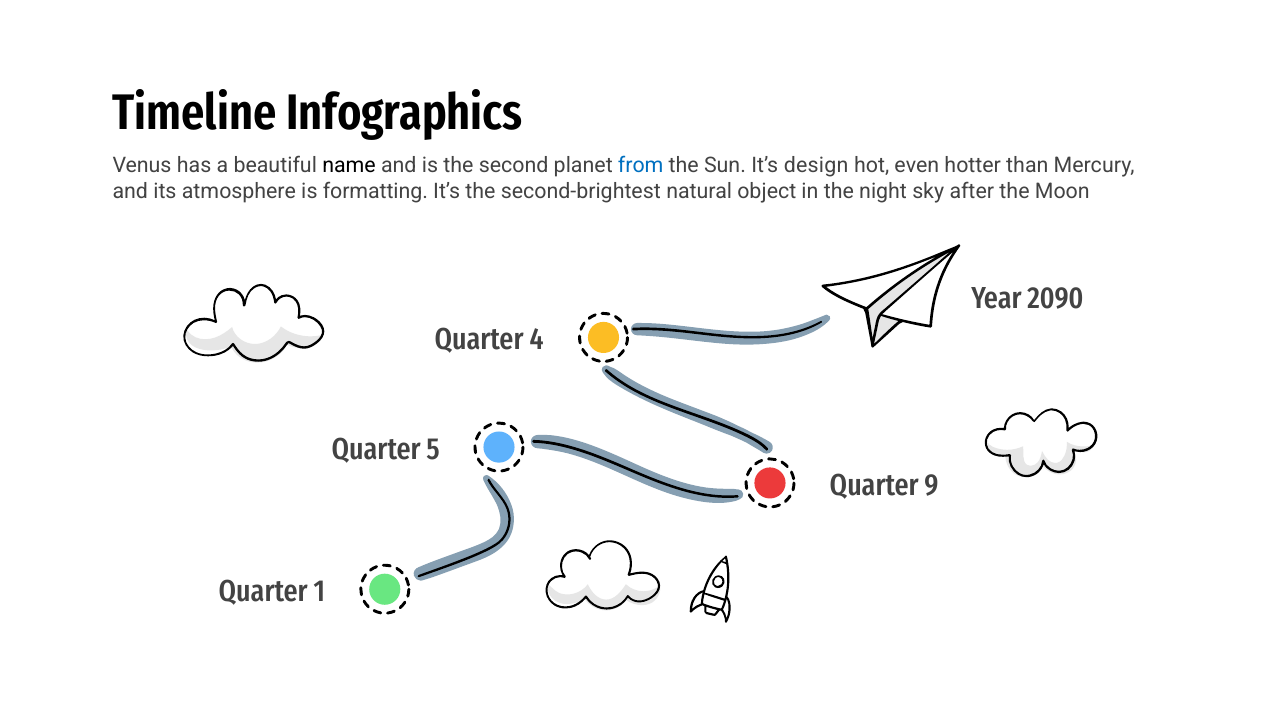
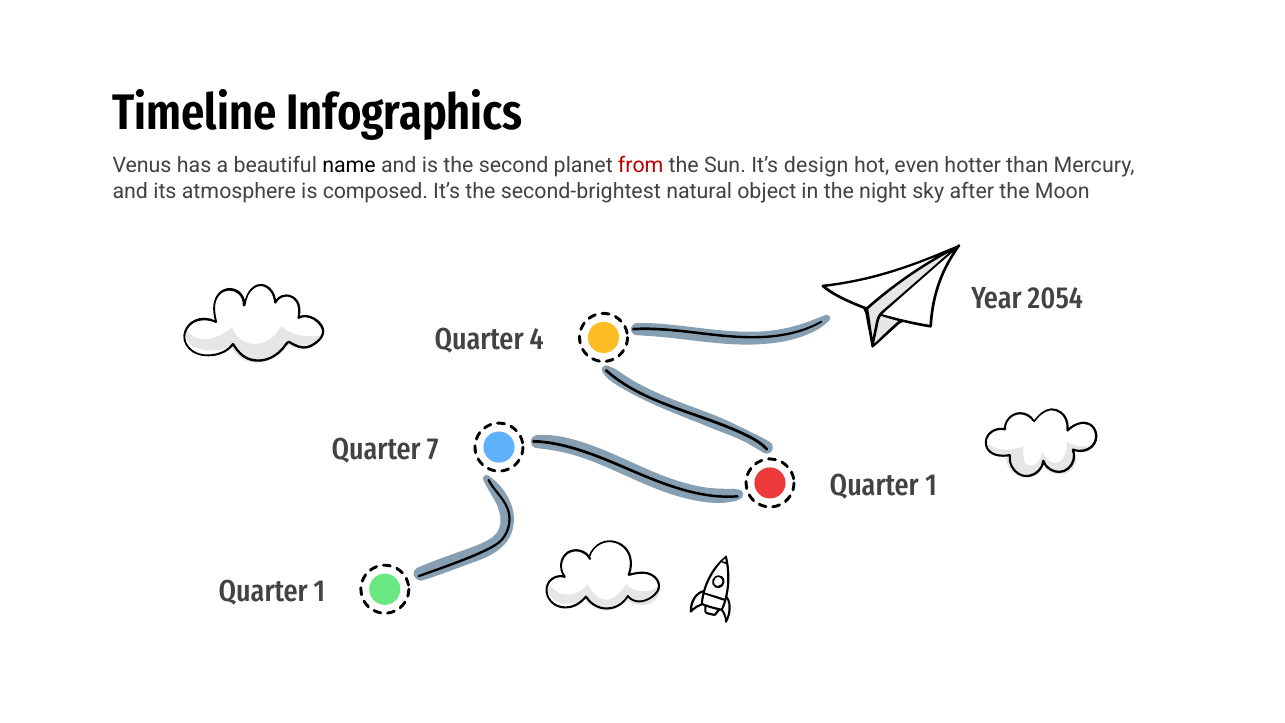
from colour: blue -> red (641, 165)
formatting: formatting -> composed (375, 191)
2090: 2090 -> 2054 (1055, 298)
5: 5 -> 7 (433, 449)
9: 9 -> 1 (931, 485)
